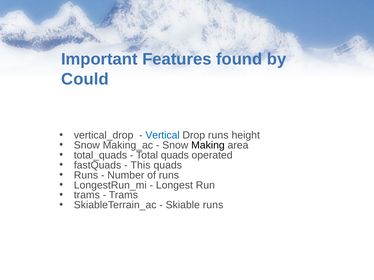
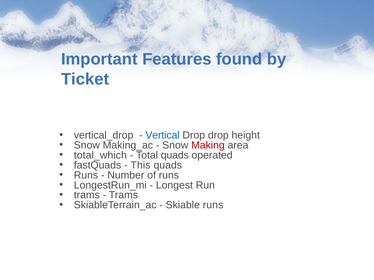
Could: Could -> Ticket (85, 79)
Drop runs: runs -> drop (218, 135)
Making colour: black -> red (208, 145)
total_quads: total_quads -> total_which (100, 155)
